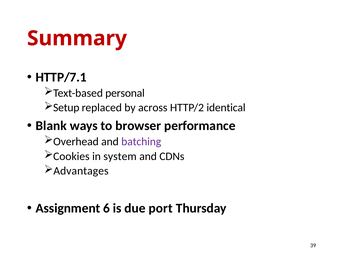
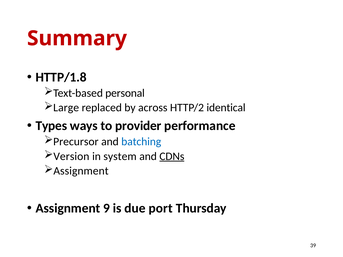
HTTP/7.1: HTTP/7.1 -> HTTP/1.8 (61, 77)
Setup: Setup -> Large (66, 108)
Blank: Blank -> Types (51, 126)
browser: browser -> provider (138, 126)
Overhead: Overhead -> Precursor (76, 142)
batching colour: purple -> blue (141, 142)
Cookies: Cookies -> Version (71, 156)
CDNs underline: none -> present (172, 156)
Advantages: Advantages -> Assignment (81, 171)
6: 6 -> 9 (107, 208)
